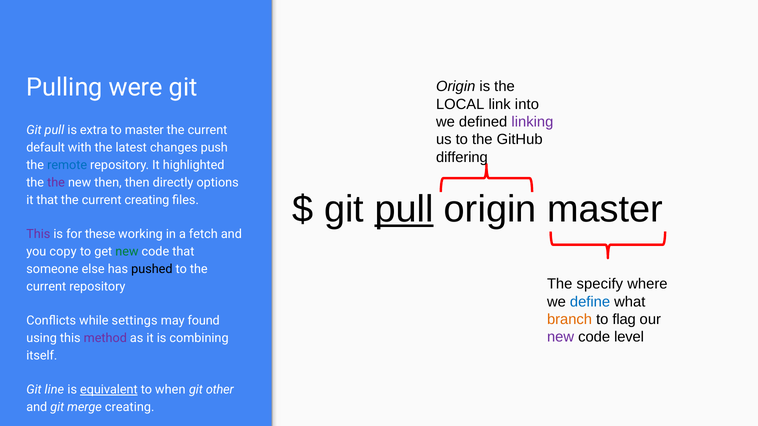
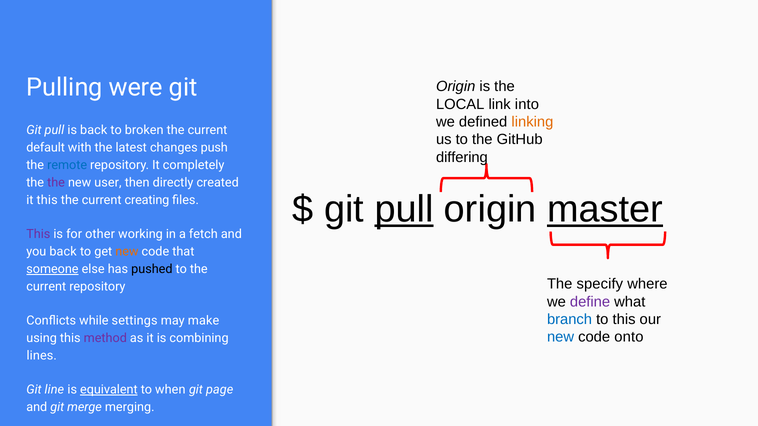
linking colour: purple -> orange (532, 122)
is extra: extra -> back (94, 130)
to master: master -> broken (144, 130)
highlighted: highlighted -> completely (194, 165)
new then: then -> user (108, 183)
options: options -> created (218, 183)
master underline: none -> present (605, 210)
it that: that -> this (47, 200)
these: these -> other (100, 234)
you copy: copy -> back (63, 252)
new colour: green -> orange (127, 252)
someone underline: none -> present (52, 269)
define colour: blue -> purple (590, 302)
branch colour: orange -> blue (570, 320)
to flag: flag -> this (624, 320)
found: found -> make (204, 321)
new colour: purple -> blue (561, 337)
level: level -> onto (629, 337)
itself: itself -> lines (42, 356)
other: other -> page (220, 390)
merge creating: creating -> merging (130, 407)
